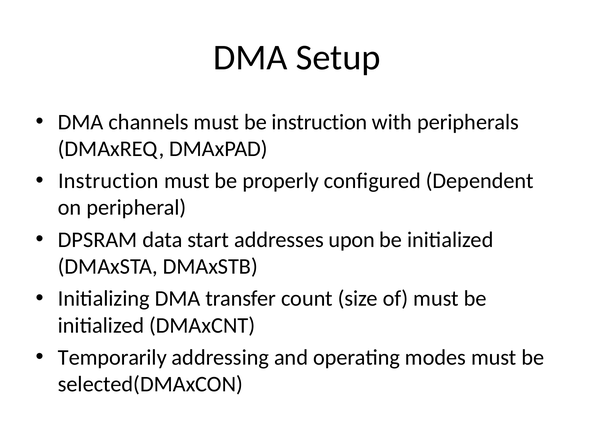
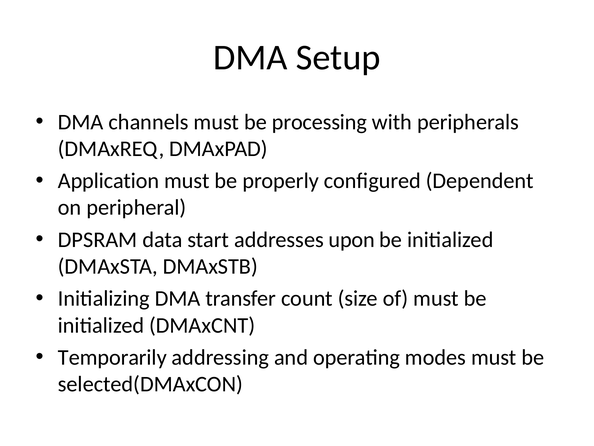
be instruction: instruction -> processing (319, 122)
Instruction: Instruction -> Application (109, 181)
